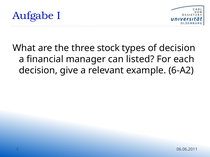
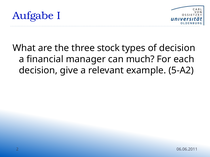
listed: listed -> much (140, 59)
6-A2: 6-A2 -> 5-A2 (181, 71)
